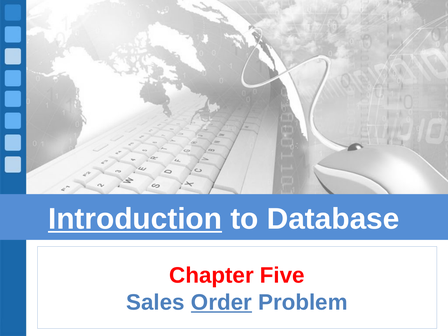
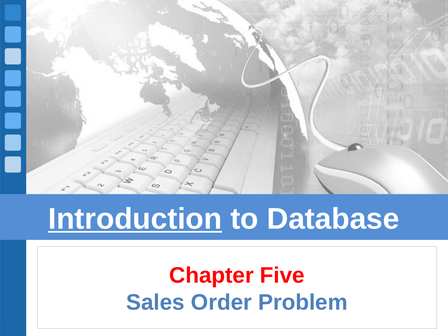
Order underline: present -> none (221, 302)
